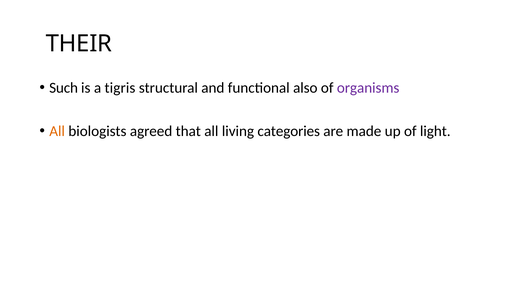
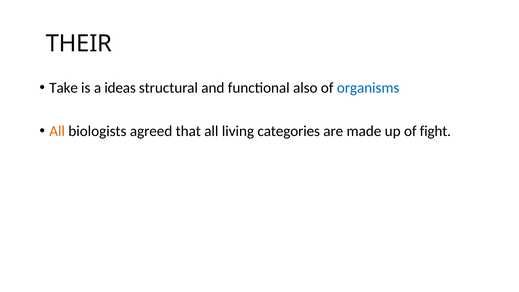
Such: Such -> Take (64, 88)
tigris: tigris -> ideas (120, 88)
organisms colour: purple -> blue (368, 88)
light: light -> fight (435, 131)
